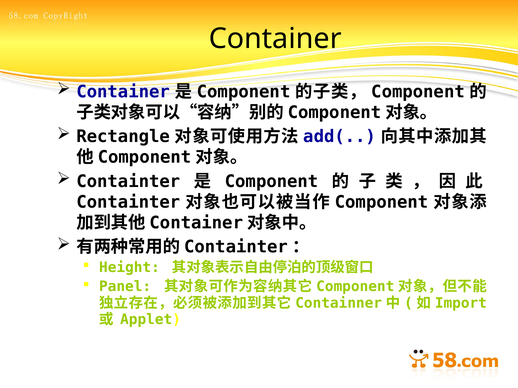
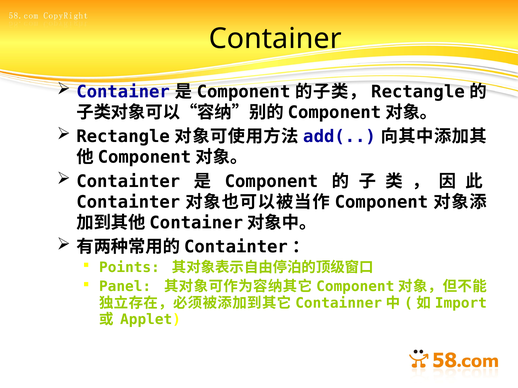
Component: Component -> Rectangle (418, 92)
Height: Height -> Points (129, 268)
